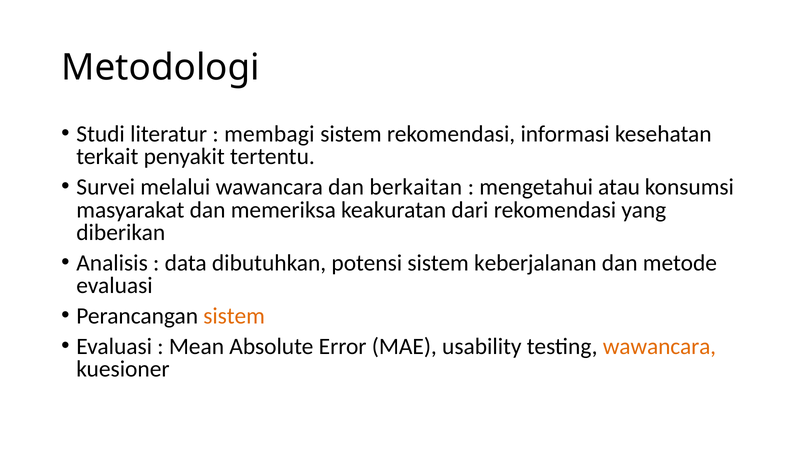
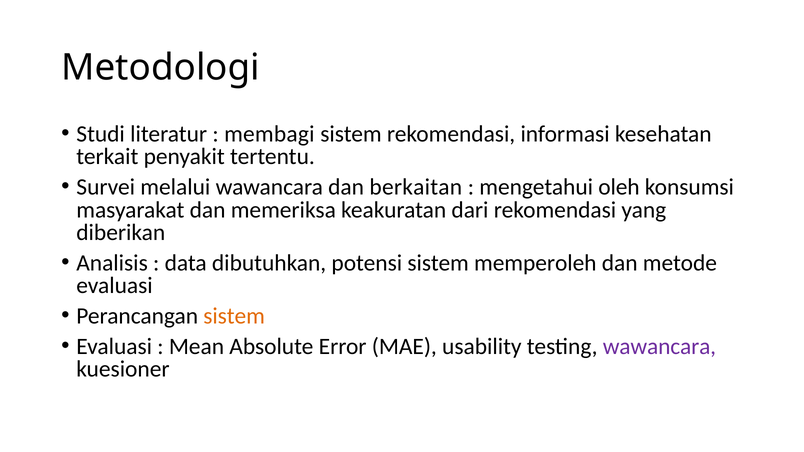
atau: atau -> oleh (619, 187)
keberjalanan: keberjalanan -> memperoleh (535, 263)
wawancara colour: orange -> purple (659, 347)
